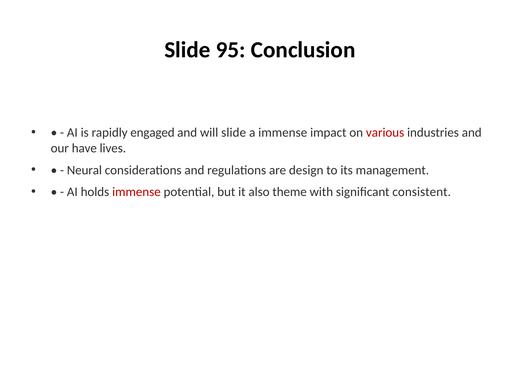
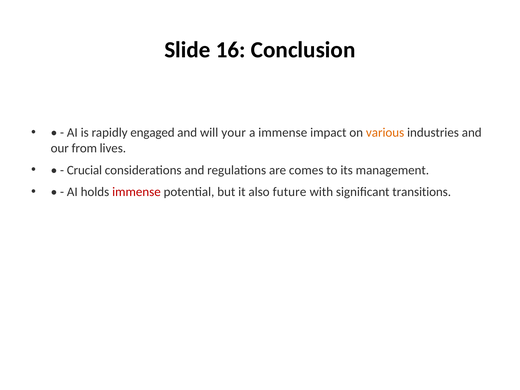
95: 95 -> 16 (231, 50)
will slide: slide -> your (234, 133)
various colour: red -> orange (385, 133)
have: have -> from (84, 148)
Neural: Neural -> Crucial (84, 170)
design: design -> comes (306, 170)
theme: theme -> future (290, 192)
consistent: consistent -> transitions (422, 192)
